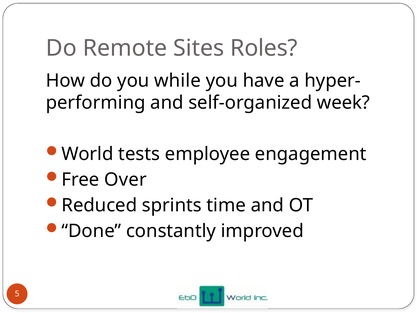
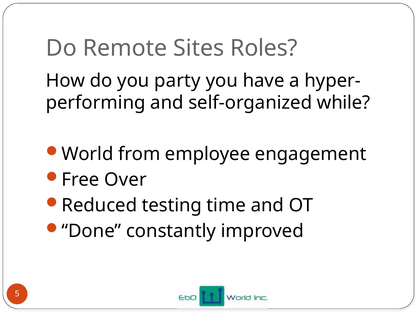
while: while -> party (177, 81)
week: week -> while (344, 103)
tests: tests -> from (139, 154)
sprints: sprints -> testing (172, 205)
